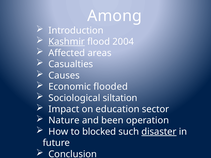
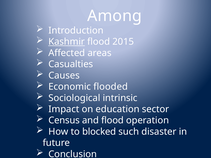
2004: 2004 -> 2015 (123, 42)
siltation: siltation -> intrinsic (120, 98)
Nature: Nature -> Census (64, 121)
and been: been -> flood (113, 121)
disaster underline: present -> none (159, 132)
